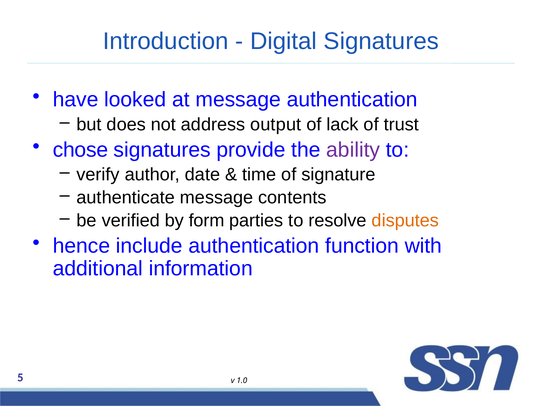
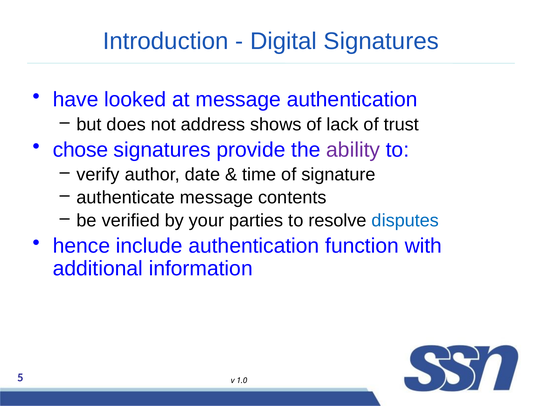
output: output -> shows (276, 125)
form: form -> your (207, 221)
disputes colour: orange -> blue (405, 221)
